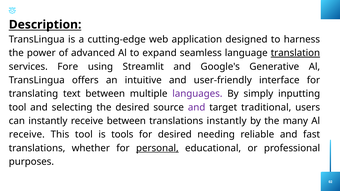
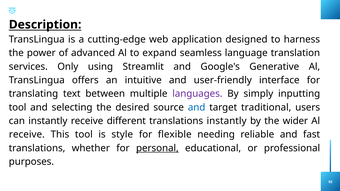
translation underline: present -> none (295, 53)
Fore: Fore -> Only (68, 67)
and colour: purple -> blue (197, 107)
receive between: between -> different (126, 121)
many: many -> wider (295, 121)
tools: tools -> style (122, 135)
for desired: desired -> flexible (175, 135)
